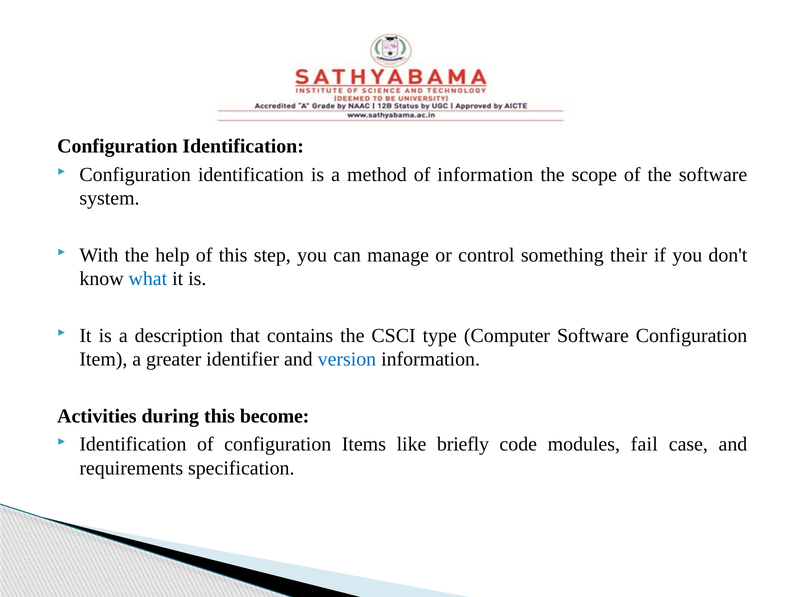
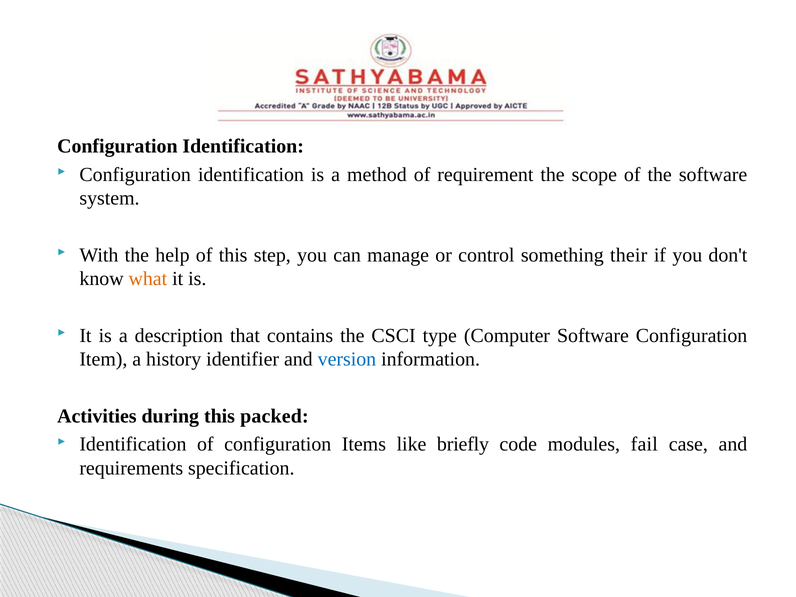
of information: information -> requirement (485, 175)
what colour: blue -> orange (148, 279)
greater: greater -> history (174, 359)
become: become -> packed (274, 416)
